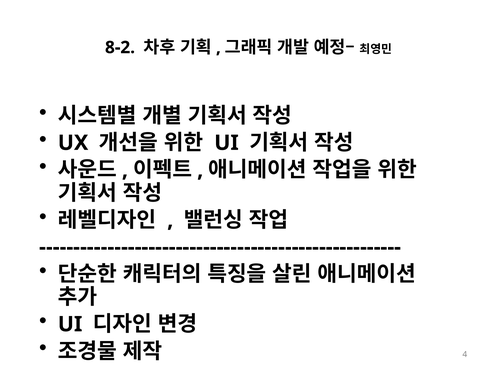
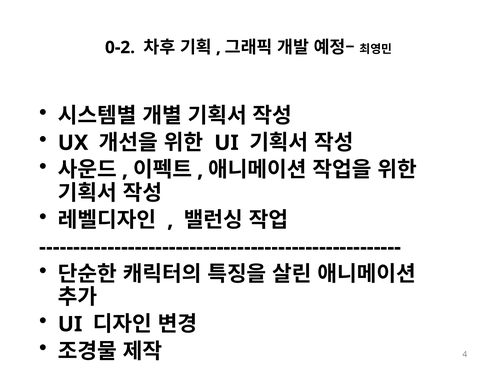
8-2: 8-2 -> 0-2 (120, 48)
